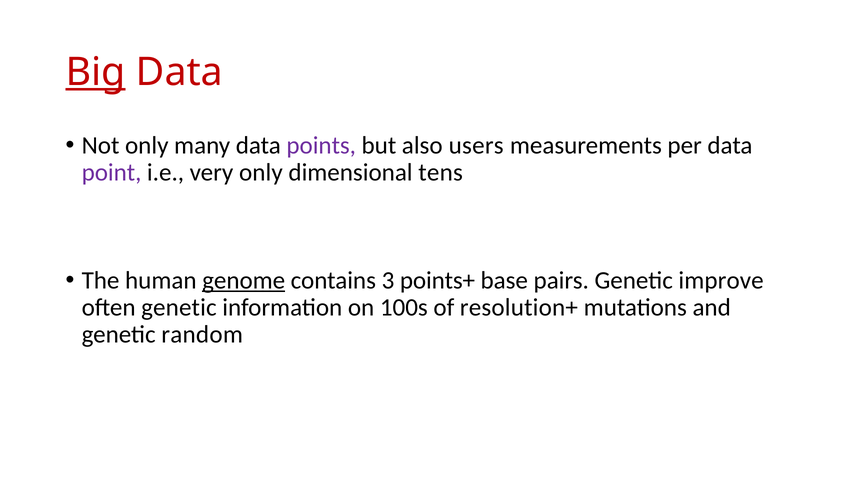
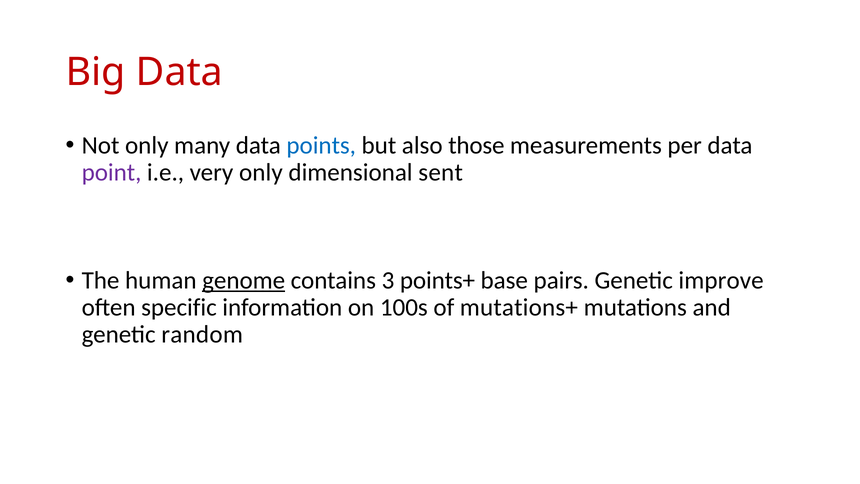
Big underline: present -> none (96, 72)
points colour: purple -> blue (321, 145)
users: users -> those (476, 145)
tens: tens -> sent (441, 172)
often genetic: genetic -> specific (179, 307)
resolution+: resolution+ -> mutations+ (519, 307)
